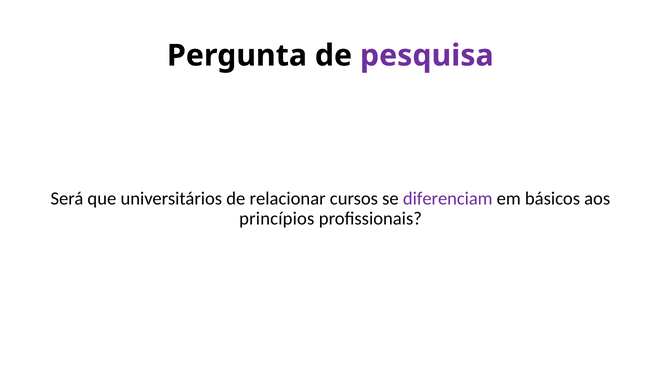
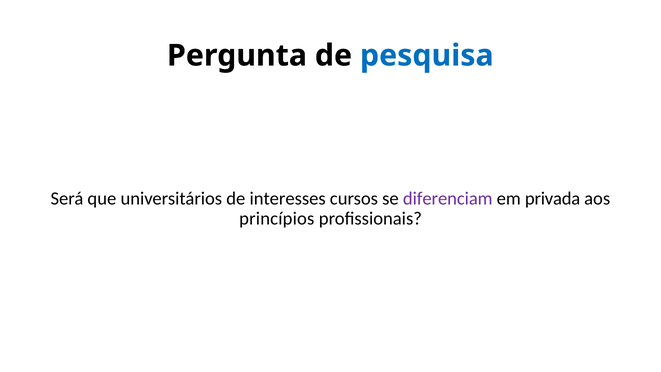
pesquisa colour: purple -> blue (427, 56)
relacionar: relacionar -> interesses (288, 198)
básicos: básicos -> privada (553, 198)
